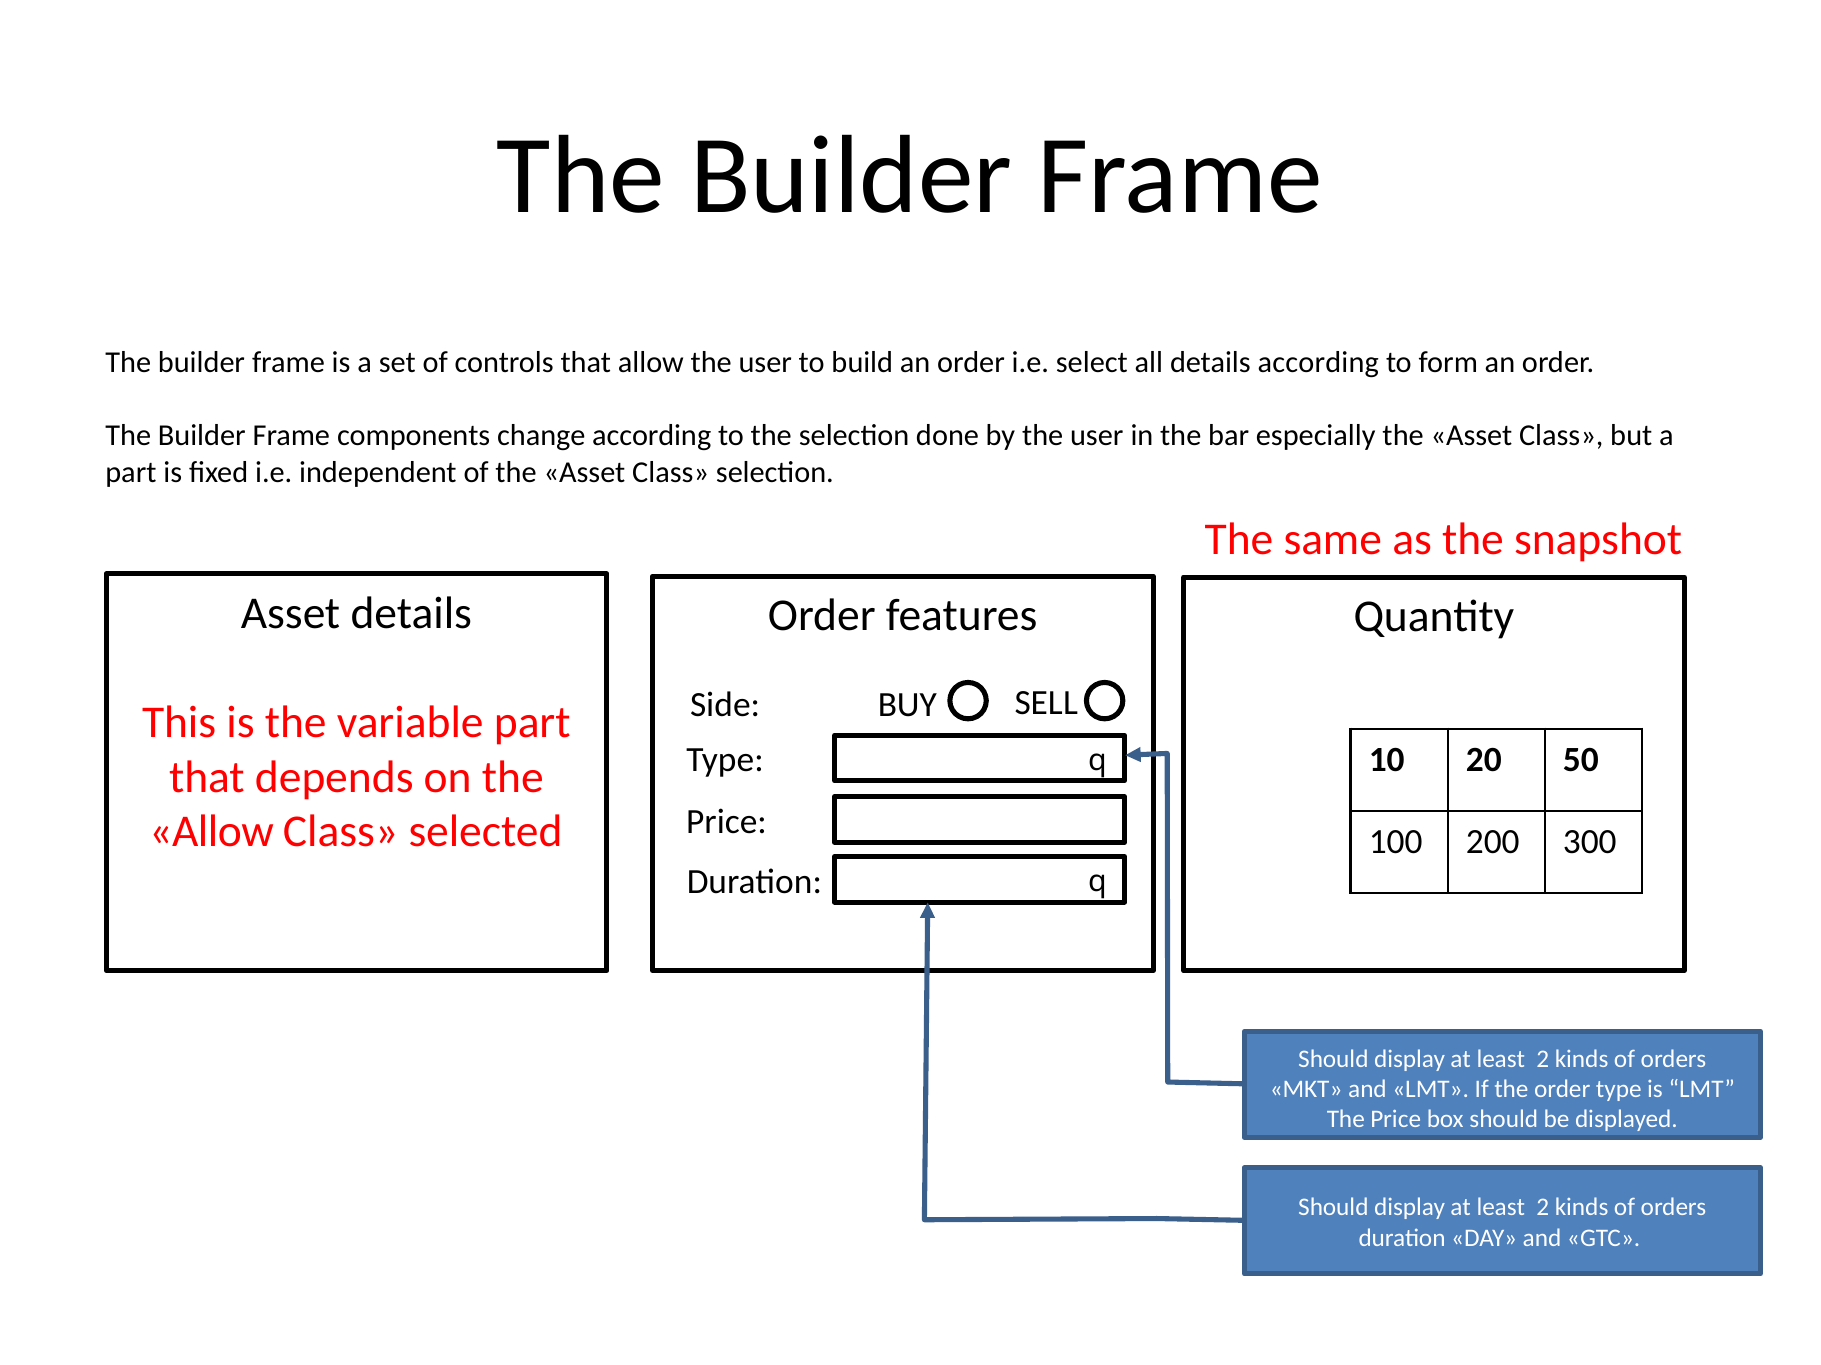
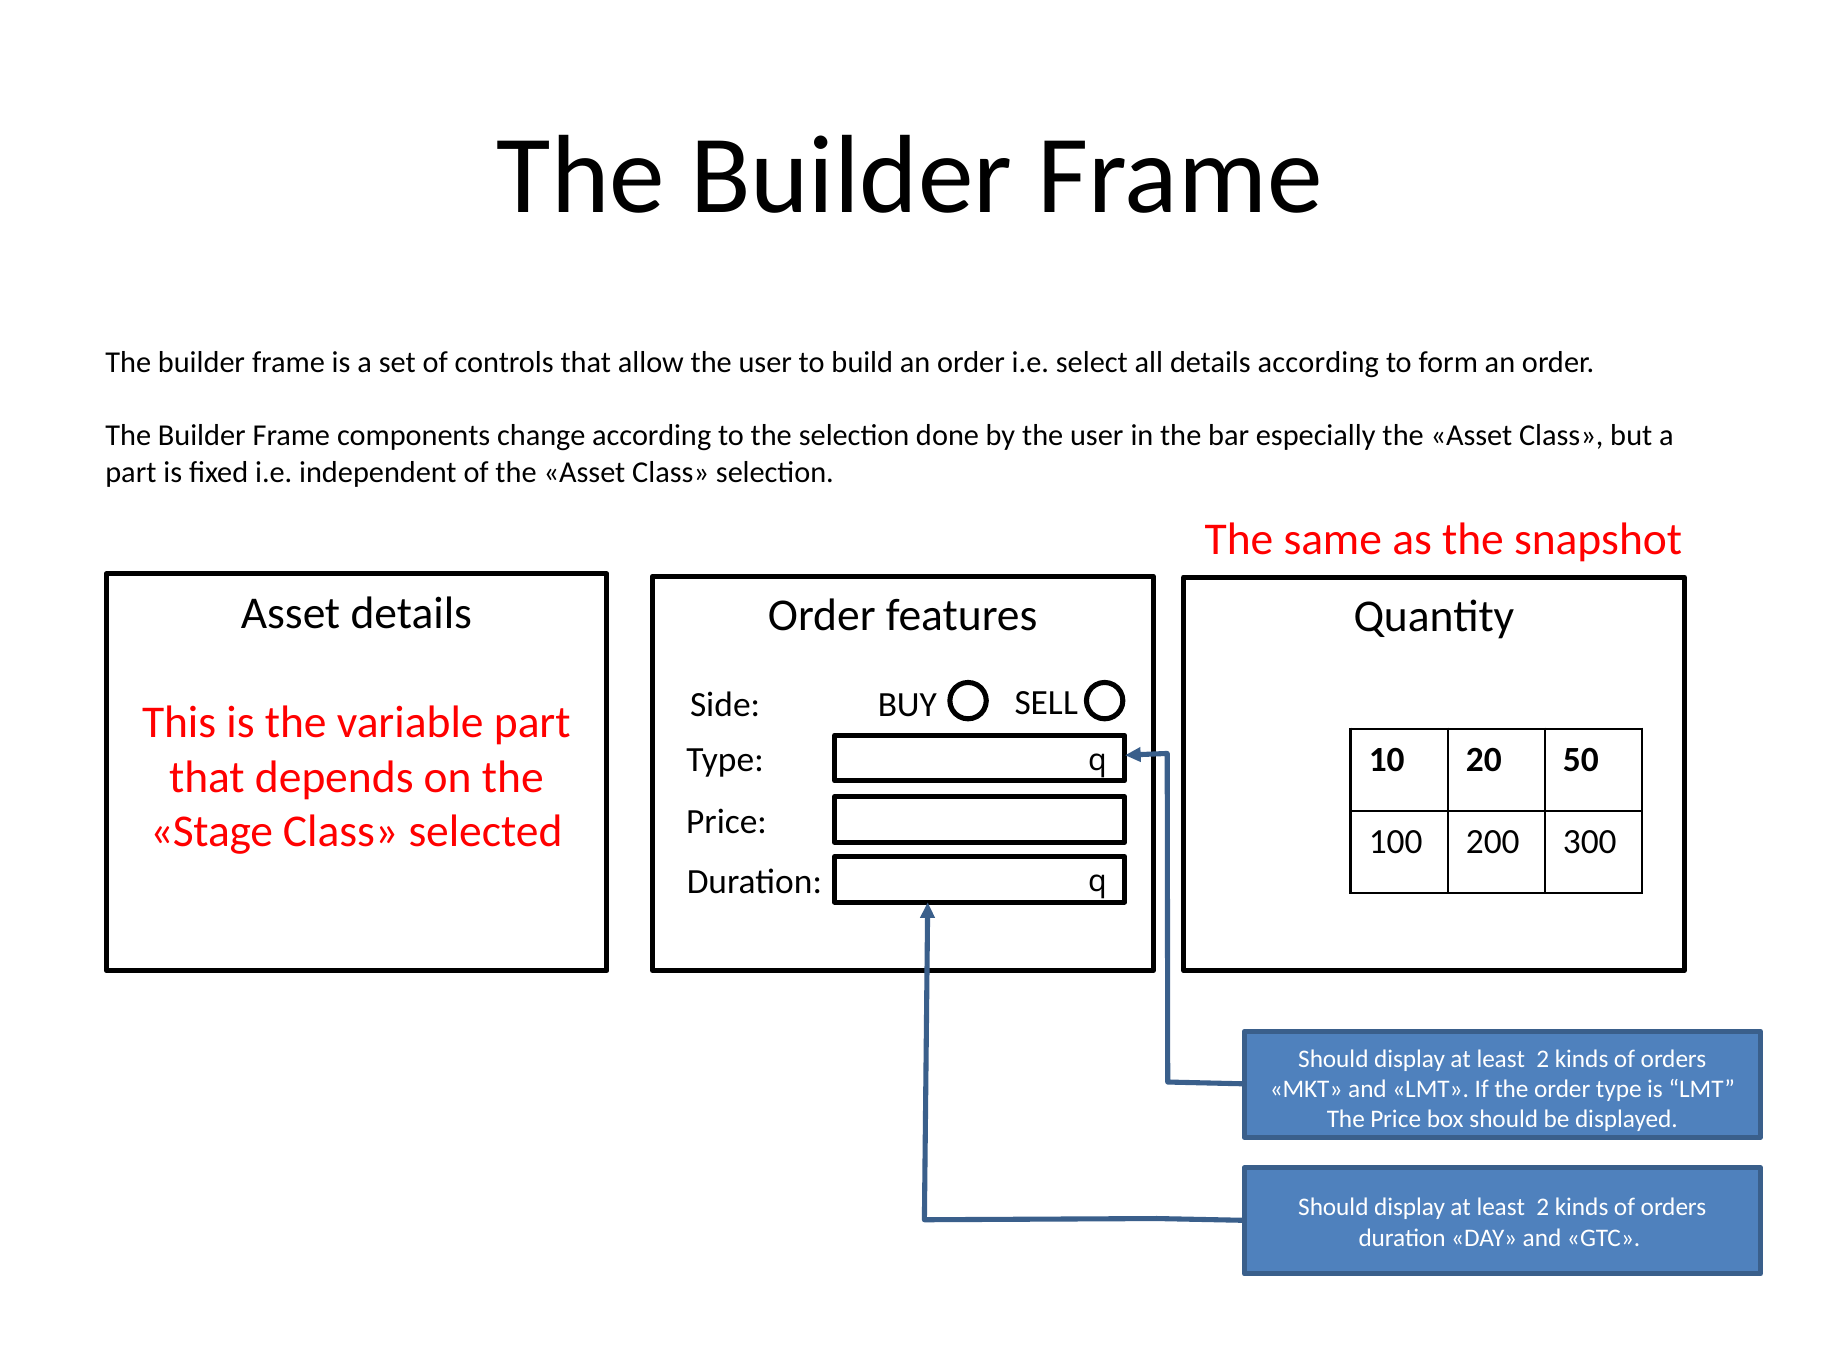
Allow: Allow -> Stage (212, 832)
